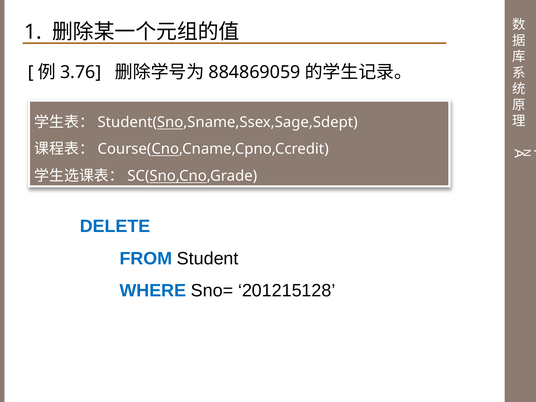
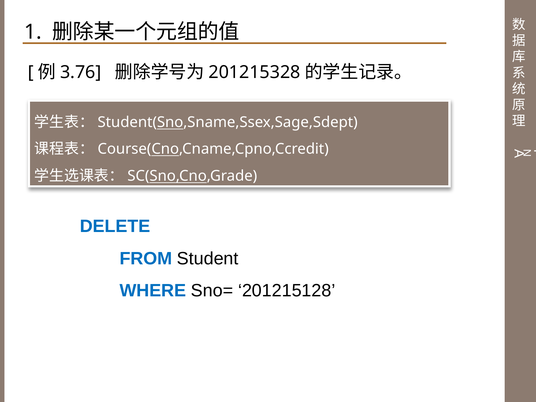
884869059: 884869059 -> 201215328 (255, 72)
